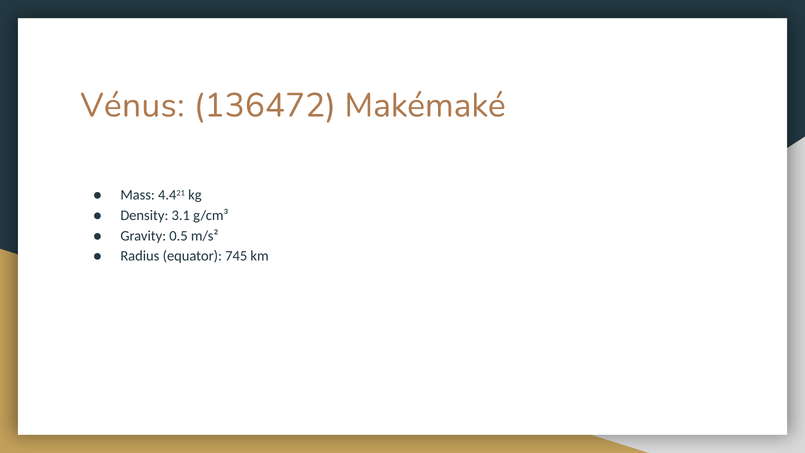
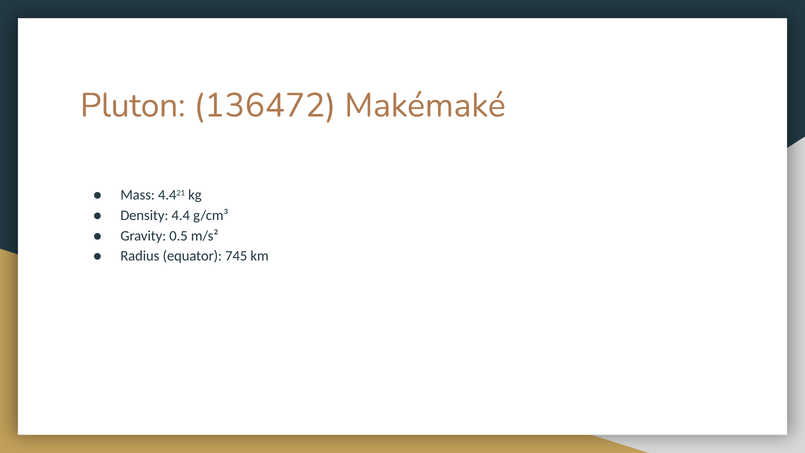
Vénus: Vénus -> Pluton (133, 105)
3.1: 3.1 -> 4.4 (181, 215)
